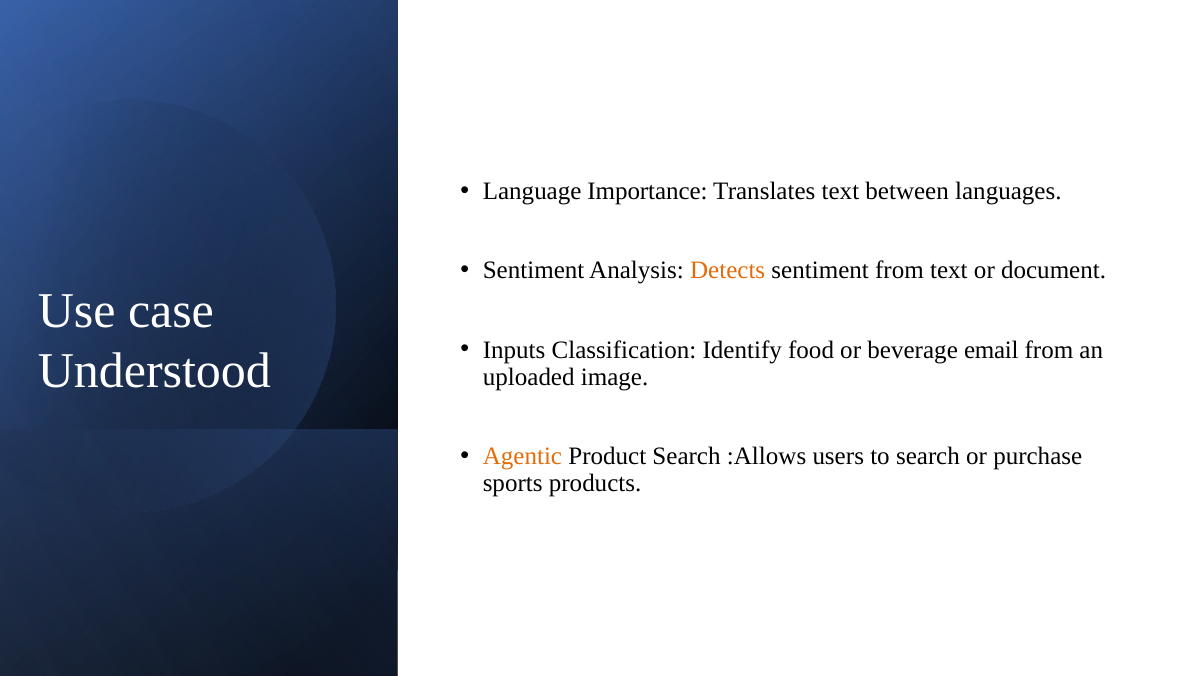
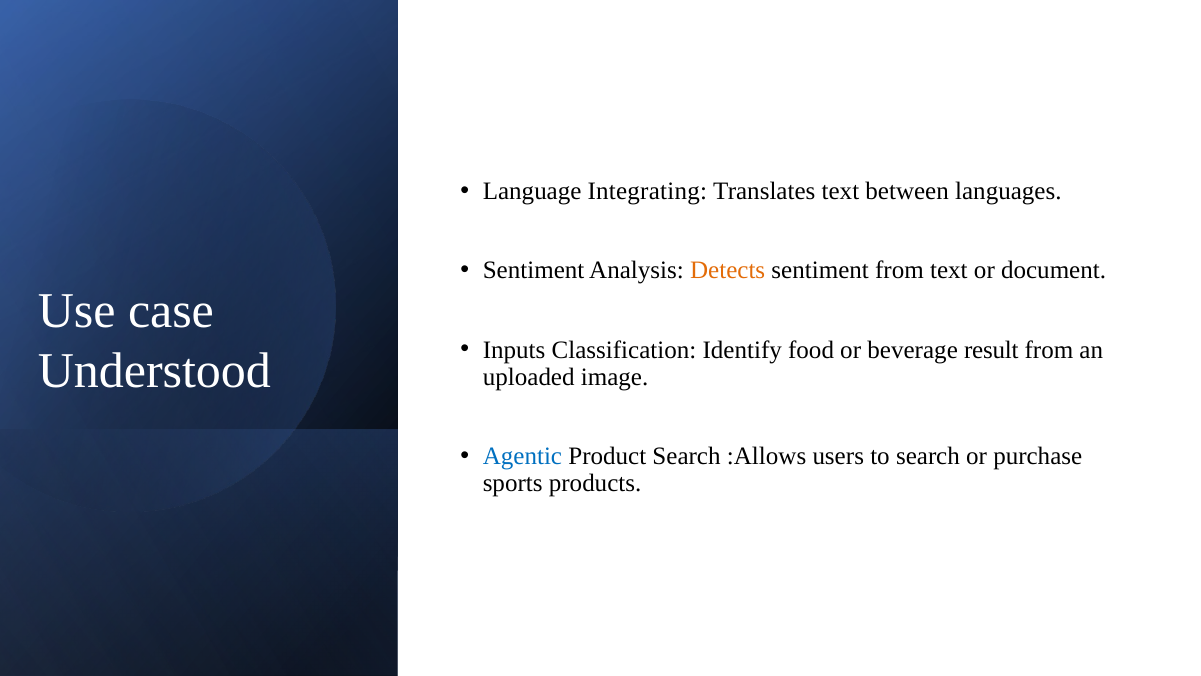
Importance: Importance -> Integrating (647, 191)
email: email -> result (991, 350)
Agentic colour: orange -> blue (522, 456)
